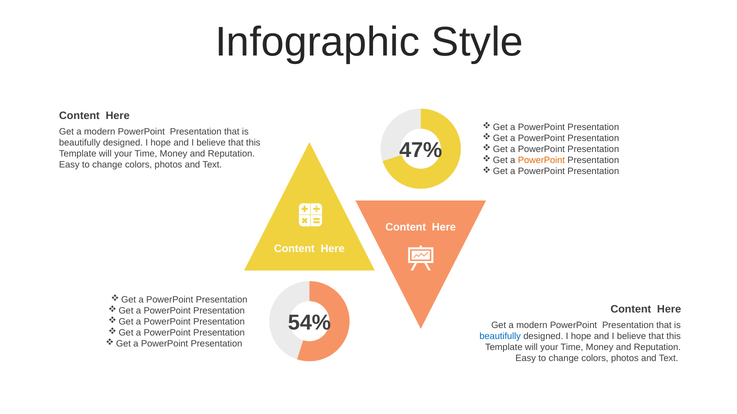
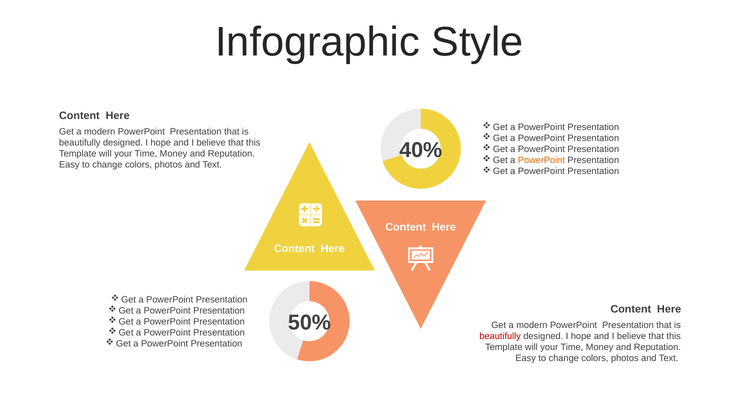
47%: 47% -> 40% (421, 150)
54%: 54% -> 50% (309, 323)
beautifully colour: blue -> red (500, 336)
